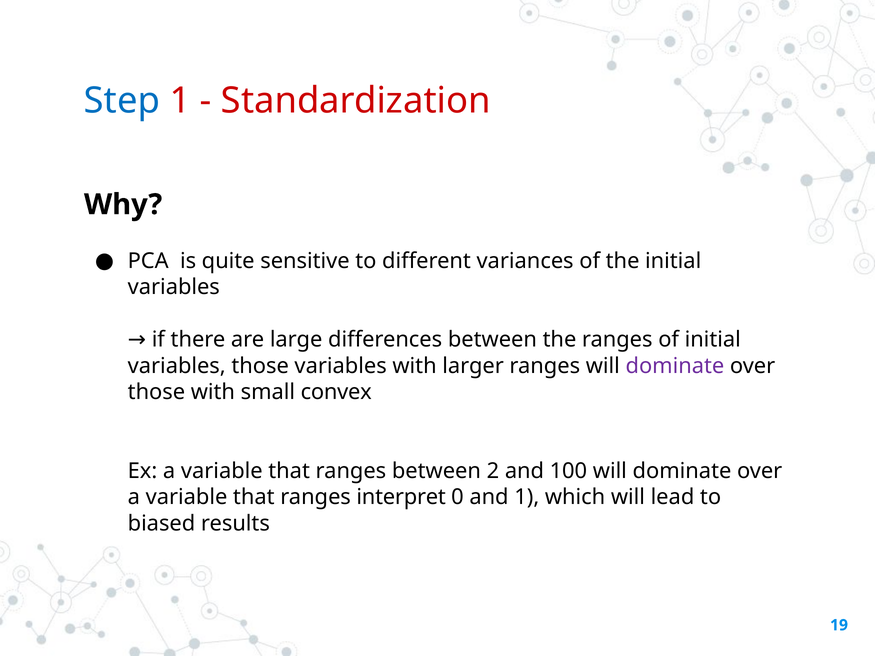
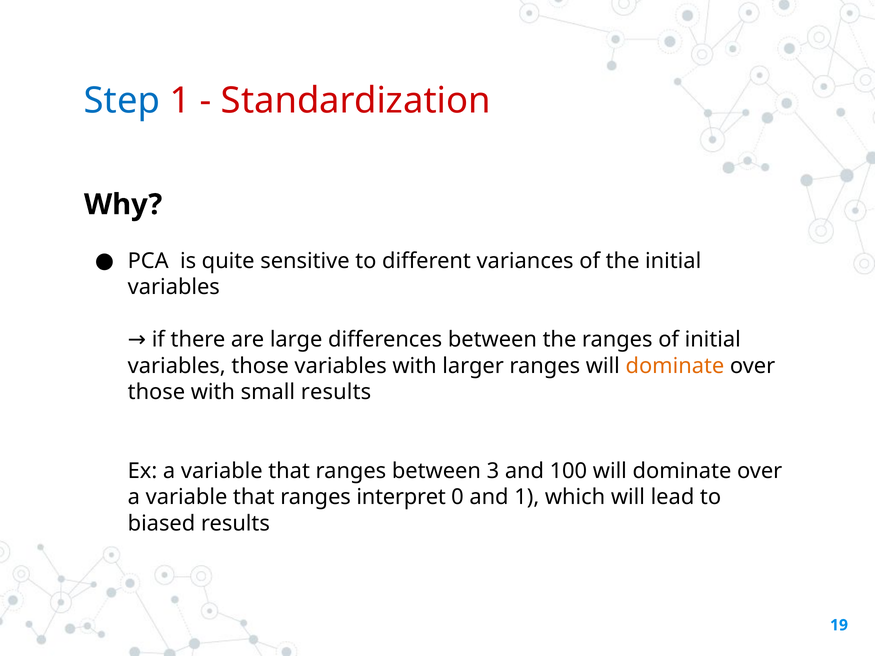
dominate colour: purple -> orange (675, 366)
small convex: convex -> results (336, 392)
2: 2 -> 3 (493, 471)
